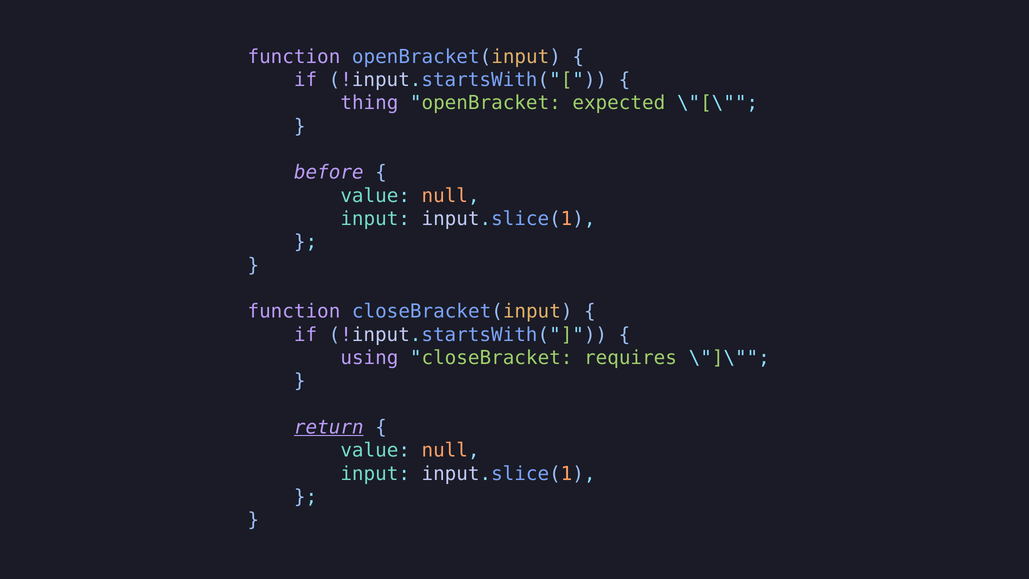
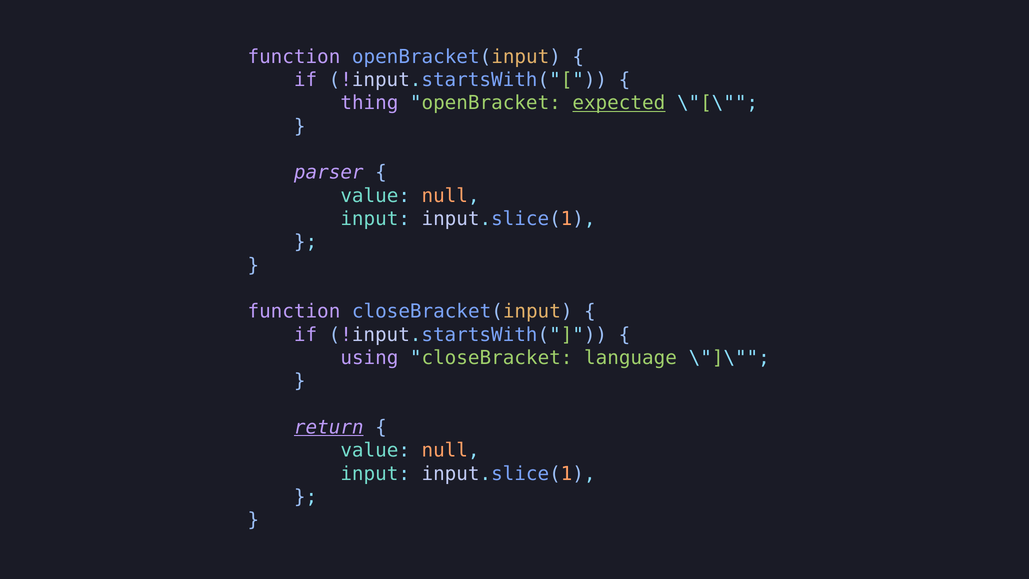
expected underline: none -> present (619, 103)
before: before -> parser (329, 173)
requires: requires -> language (630, 358)
